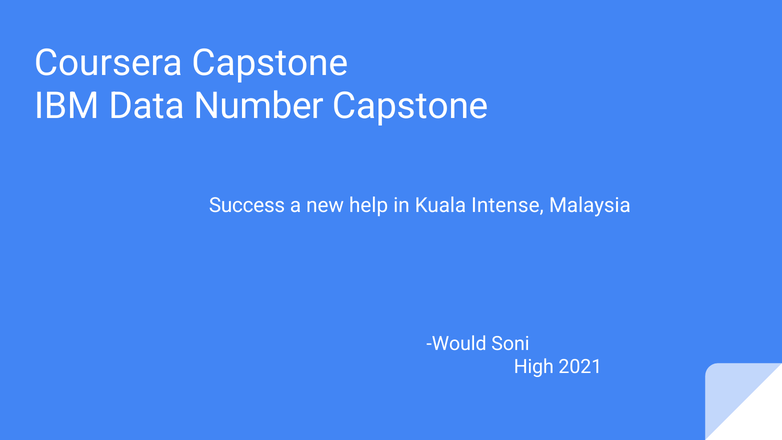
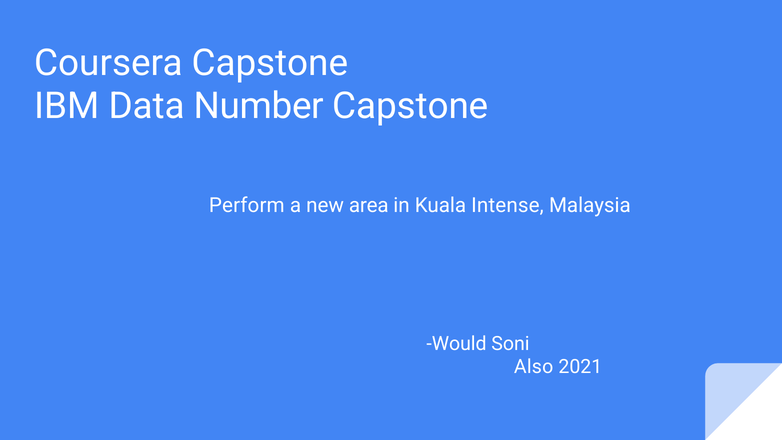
Success: Success -> Perform (247, 206)
help: help -> area (369, 206)
High: High -> Also (534, 367)
